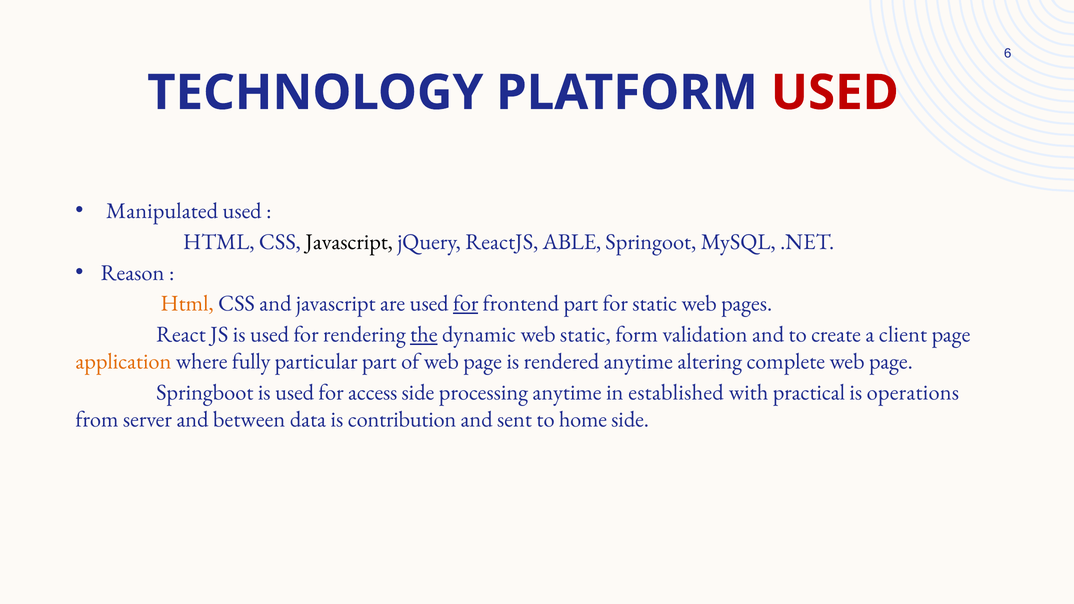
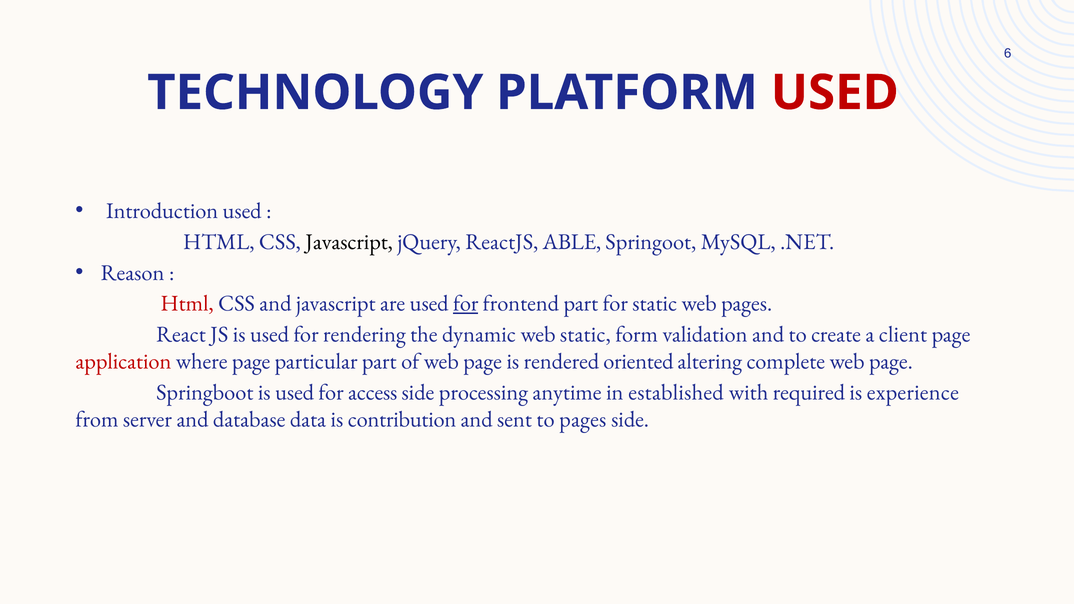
Manipulated: Manipulated -> Introduction (162, 211)
Html colour: orange -> red (187, 304)
the underline: present -> none (424, 335)
application colour: orange -> red (123, 361)
where fully: fully -> page (251, 361)
rendered anytime: anytime -> oriented (638, 361)
practical: practical -> required (809, 392)
operations: operations -> experience (913, 392)
between: between -> database (249, 419)
to home: home -> pages (583, 419)
